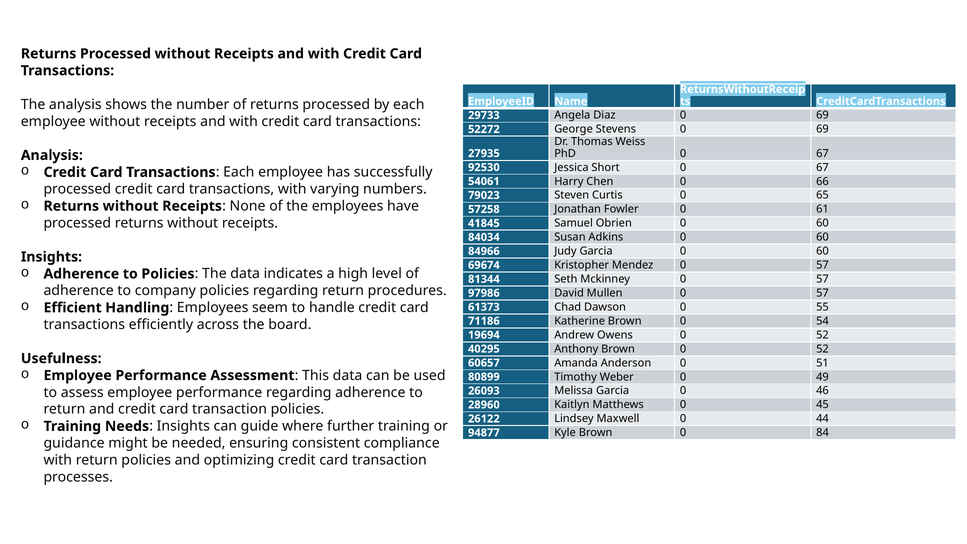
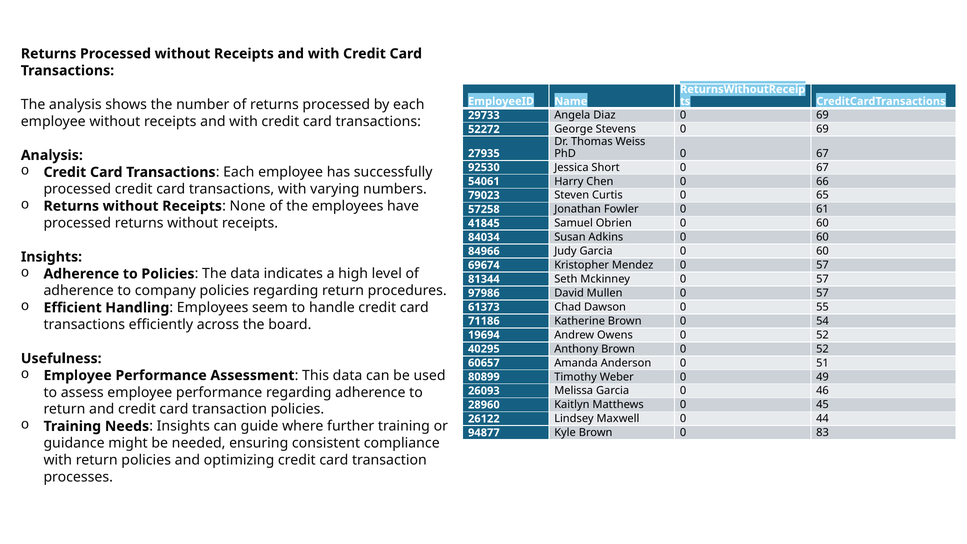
84: 84 -> 83 (823, 433)
